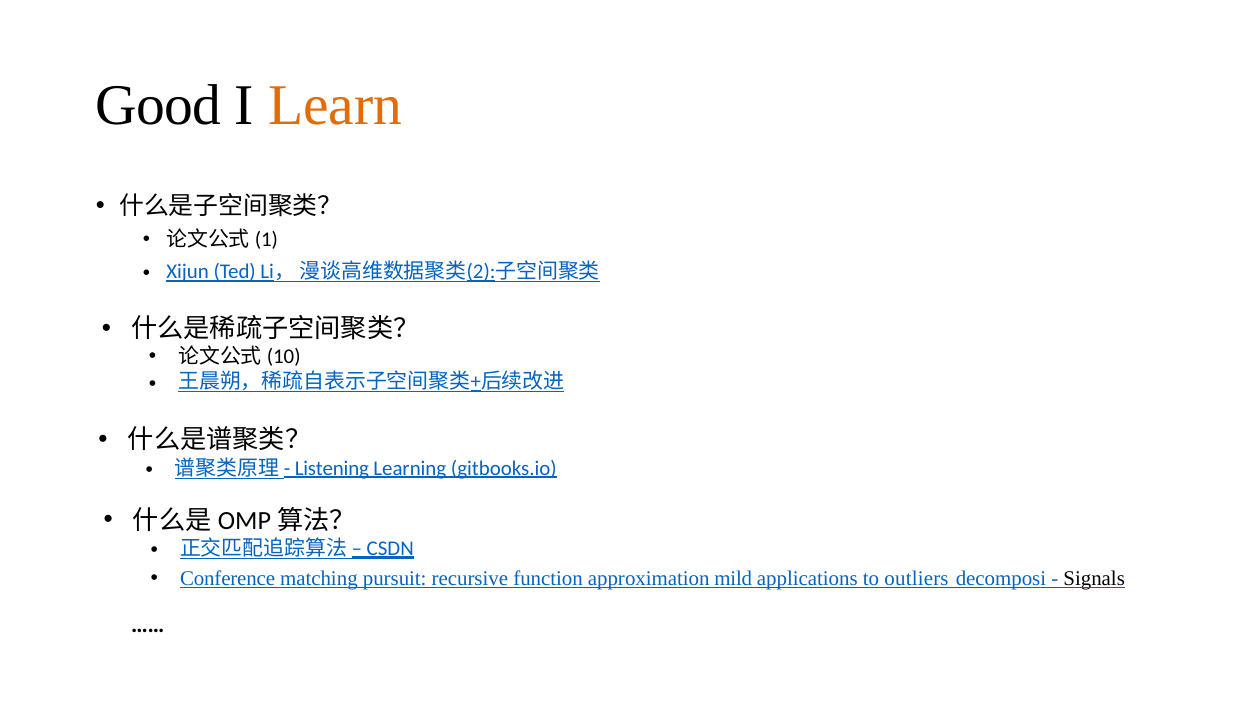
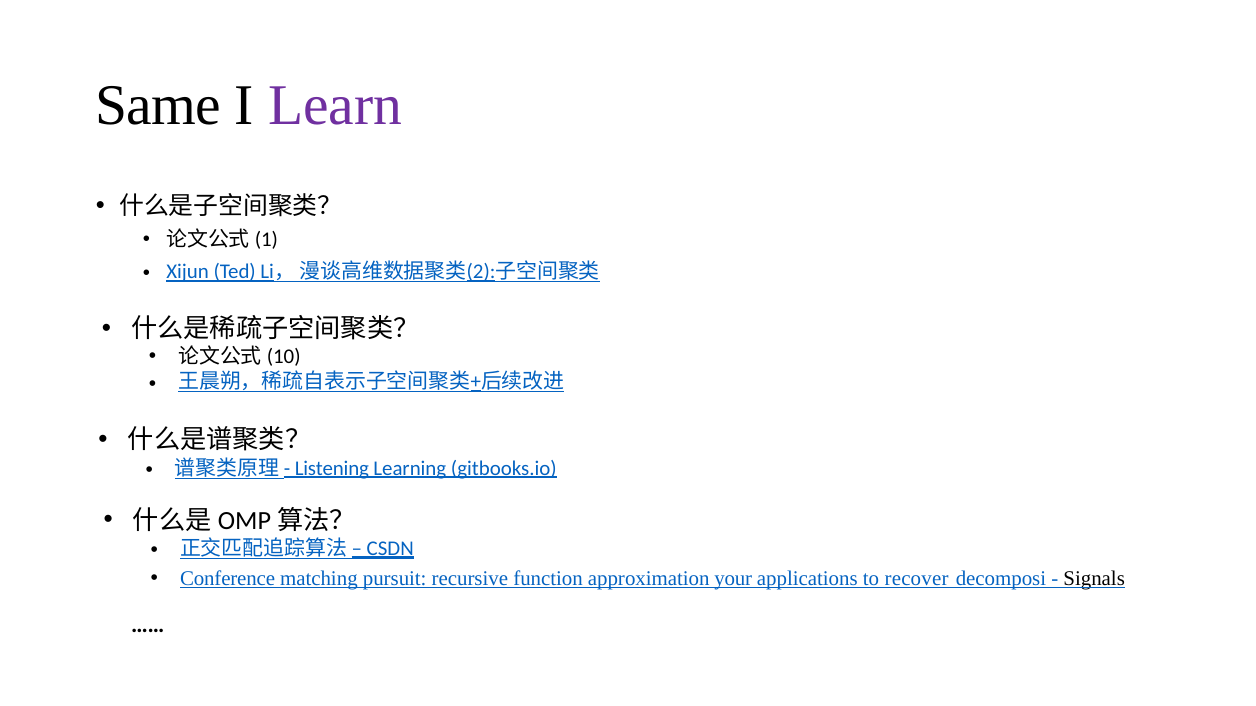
Good: Good -> Same (158, 106)
Learn colour: orange -> purple (335, 106)
mild: mild -> your (733, 579)
outliers: outliers -> recover (917, 579)
